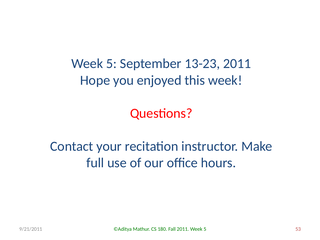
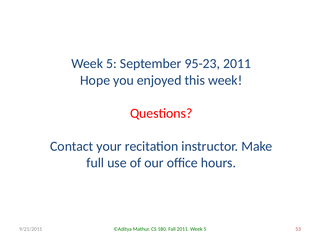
13-23: 13-23 -> 95-23 (202, 64)
